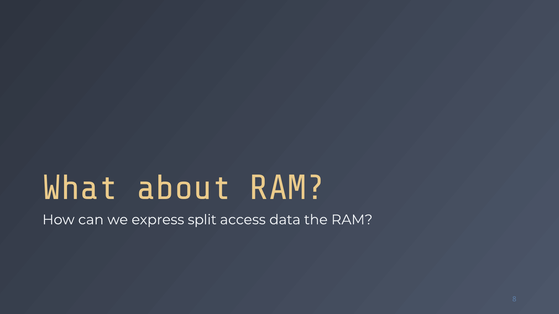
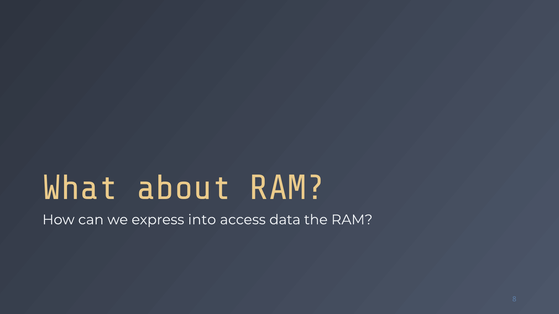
split: split -> into (202, 220)
